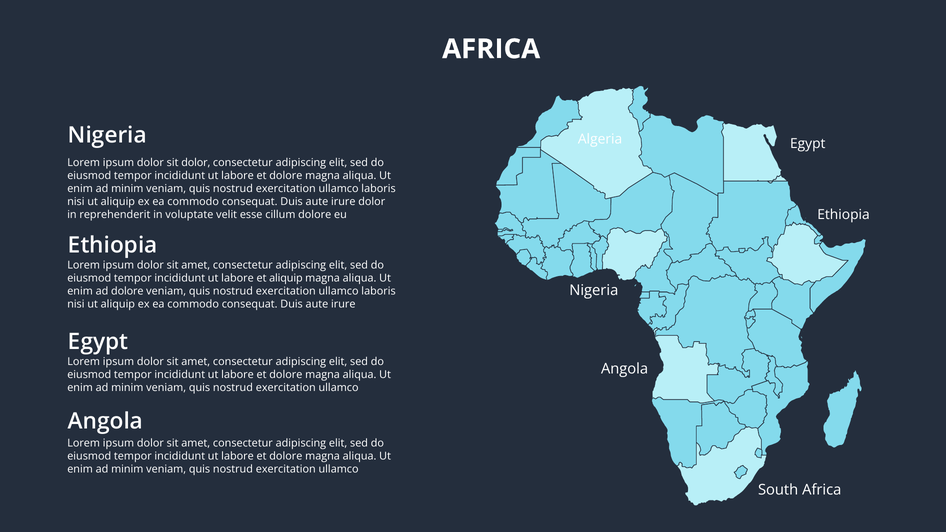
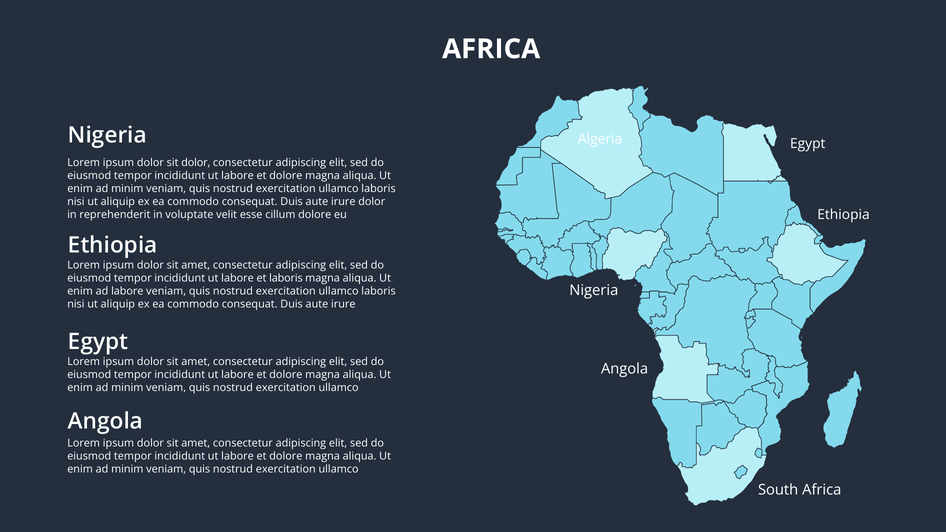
et aliquip: aliquip -> laboris (286, 278)
ad dolore: dolore -> labore (127, 291)
